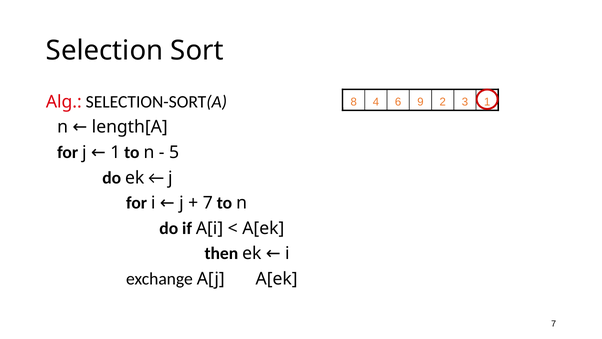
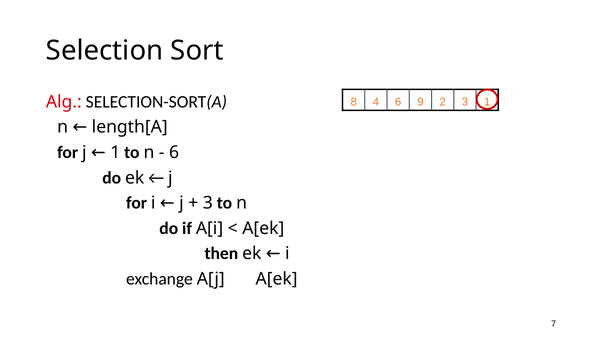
5: 5 -> 6 (174, 152)
7: 7 -> 3 (208, 203)
